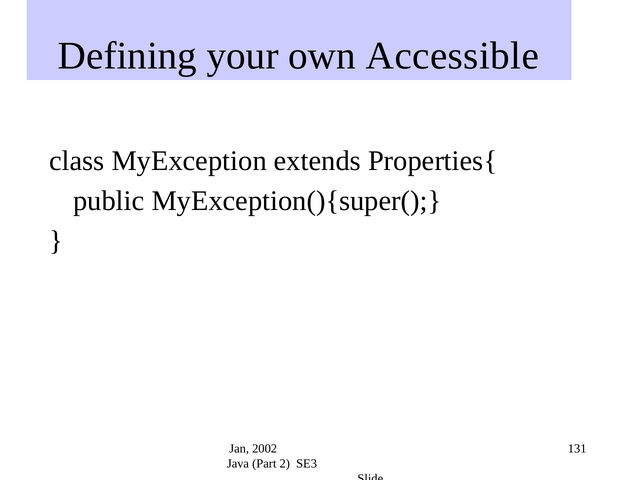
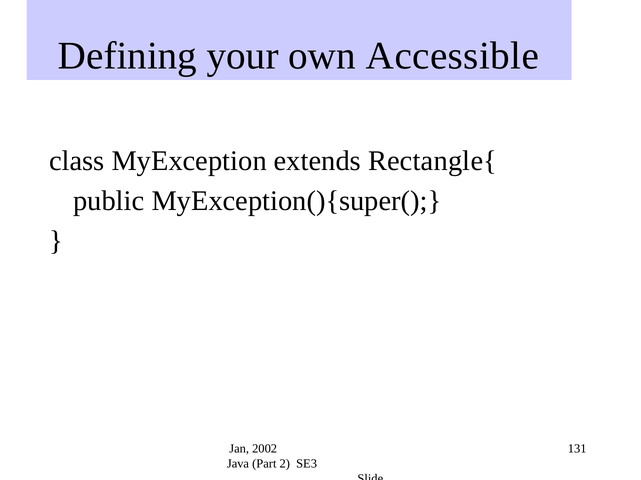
Properties{: Properties{ -> Rectangle{ (433, 161)
